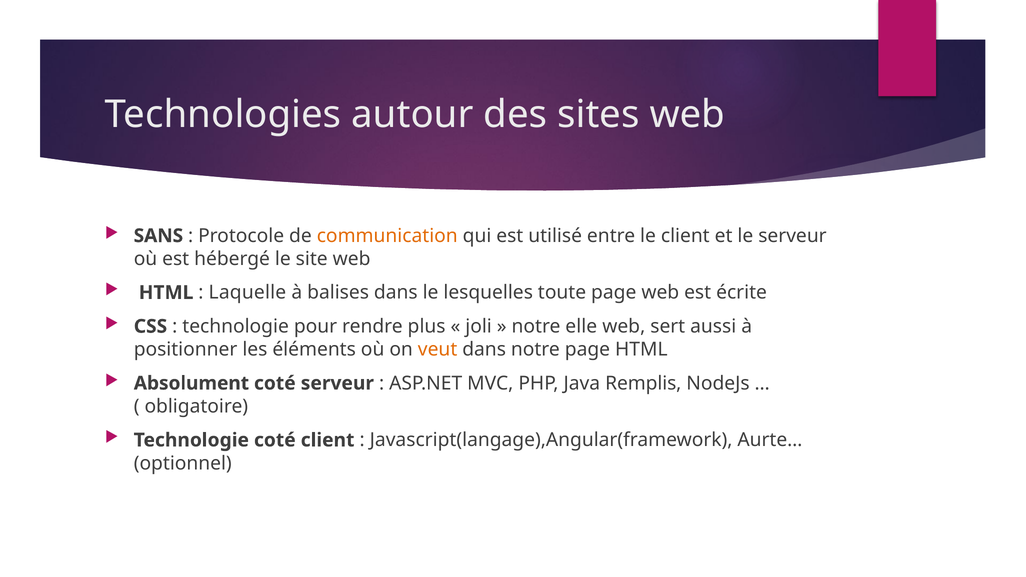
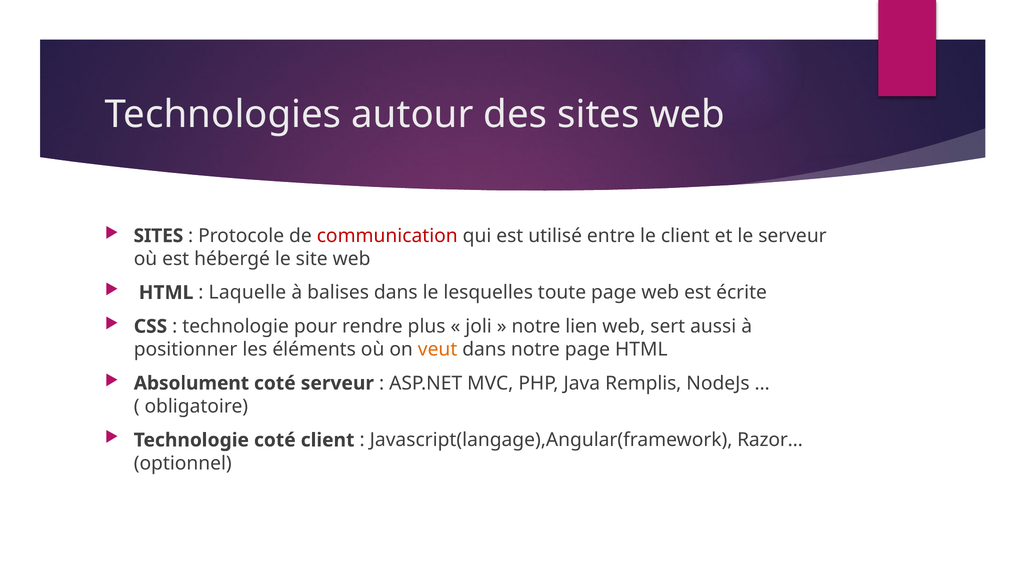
SANS: SANS -> SITES (158, 236)
communication colour: orange -> red (387, 236)
elle: elle -> lien (581, 326)
Aurte…: Aurte… -> Razor… (770, 440)
